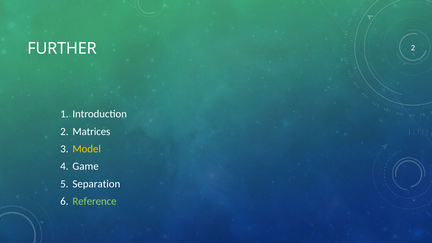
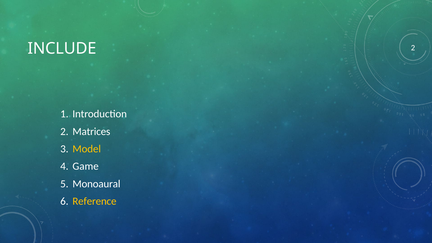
FURTHER: FURTHER -> INCLUDE (62, 49)
Separation: Separation -> Monoaural (96, 184)
Reference colour: light green -> yellow (94, 201)
